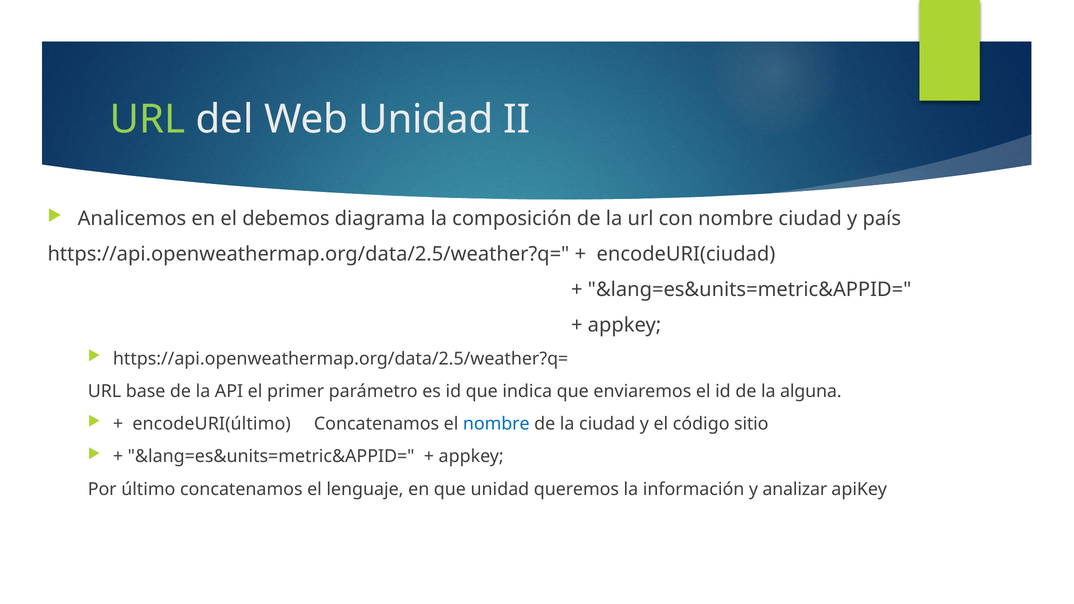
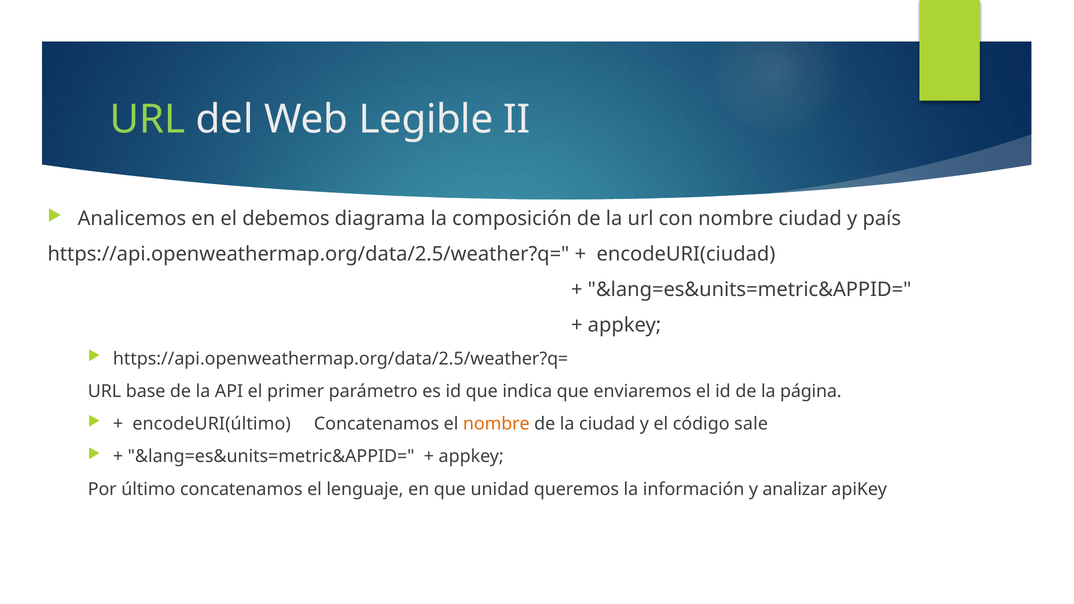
Web Unidad: Unidad -> Legible (426, 120)
alguna: alguna -> página (811, 391)
nombre colour: blue -> orange (496, 424)
sitio: sitio -> sale (751, 424)
